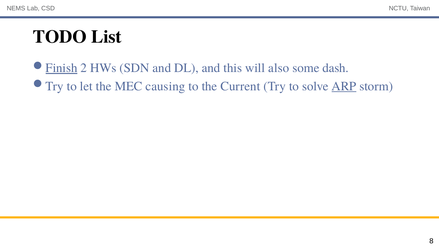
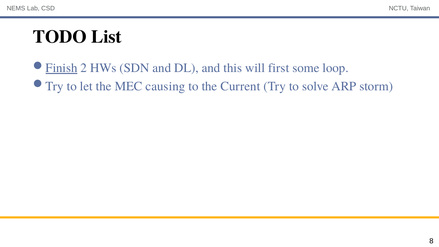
also: also -> first (279, 68)
dash: dash -> loop (336, 68)
ARP underline: present -> none (344, 86)
